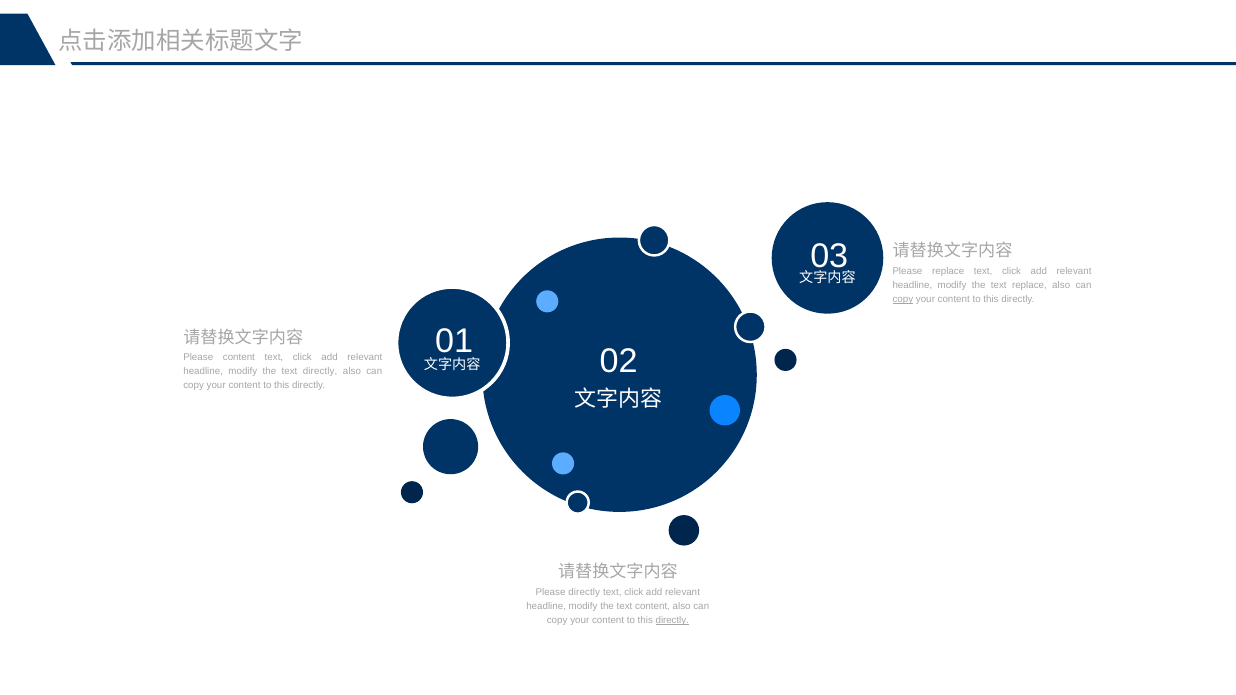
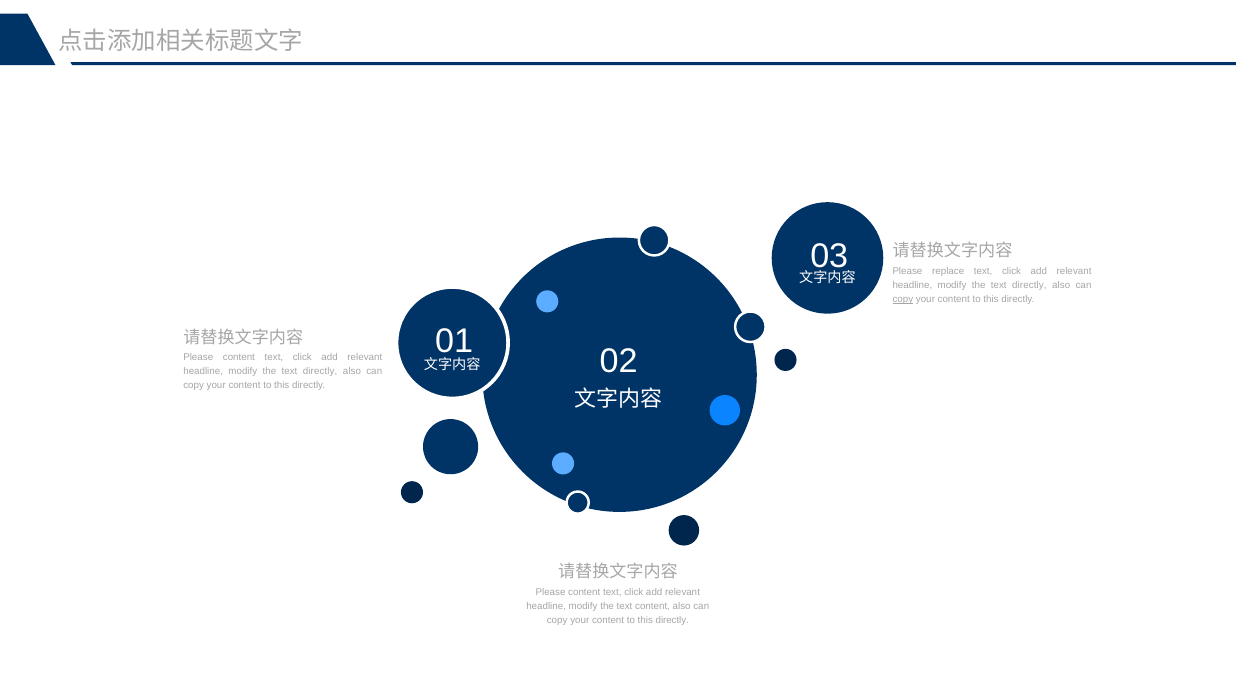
replace: replace -> directly (1029, 285)
directly: directly -> content (584, 592)
directly underline: present -> none (672, 620)
